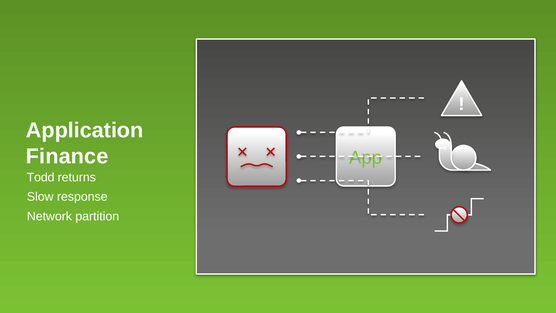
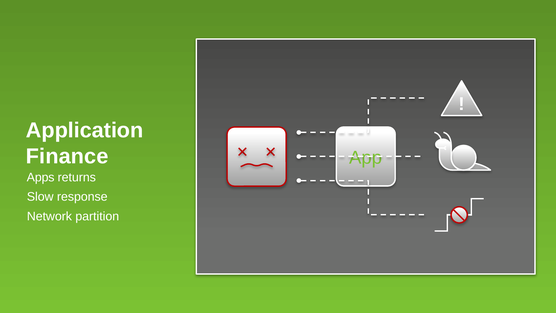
Todd: Todd -> Apps (41, 177)
